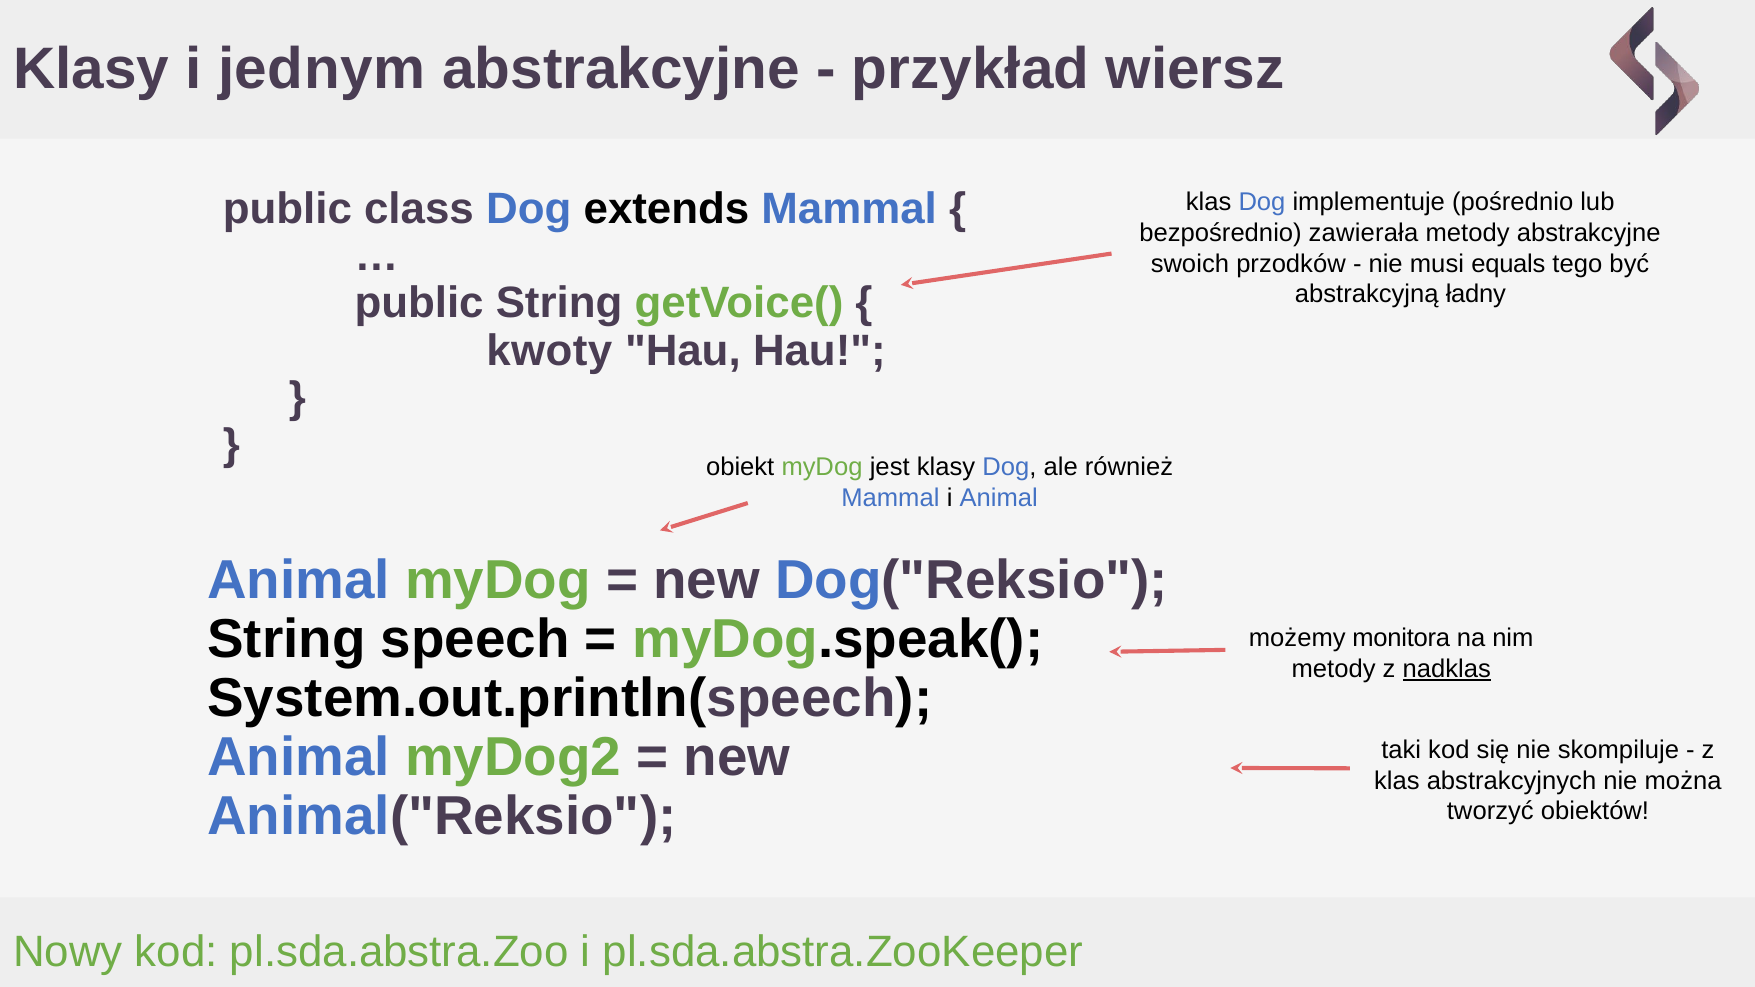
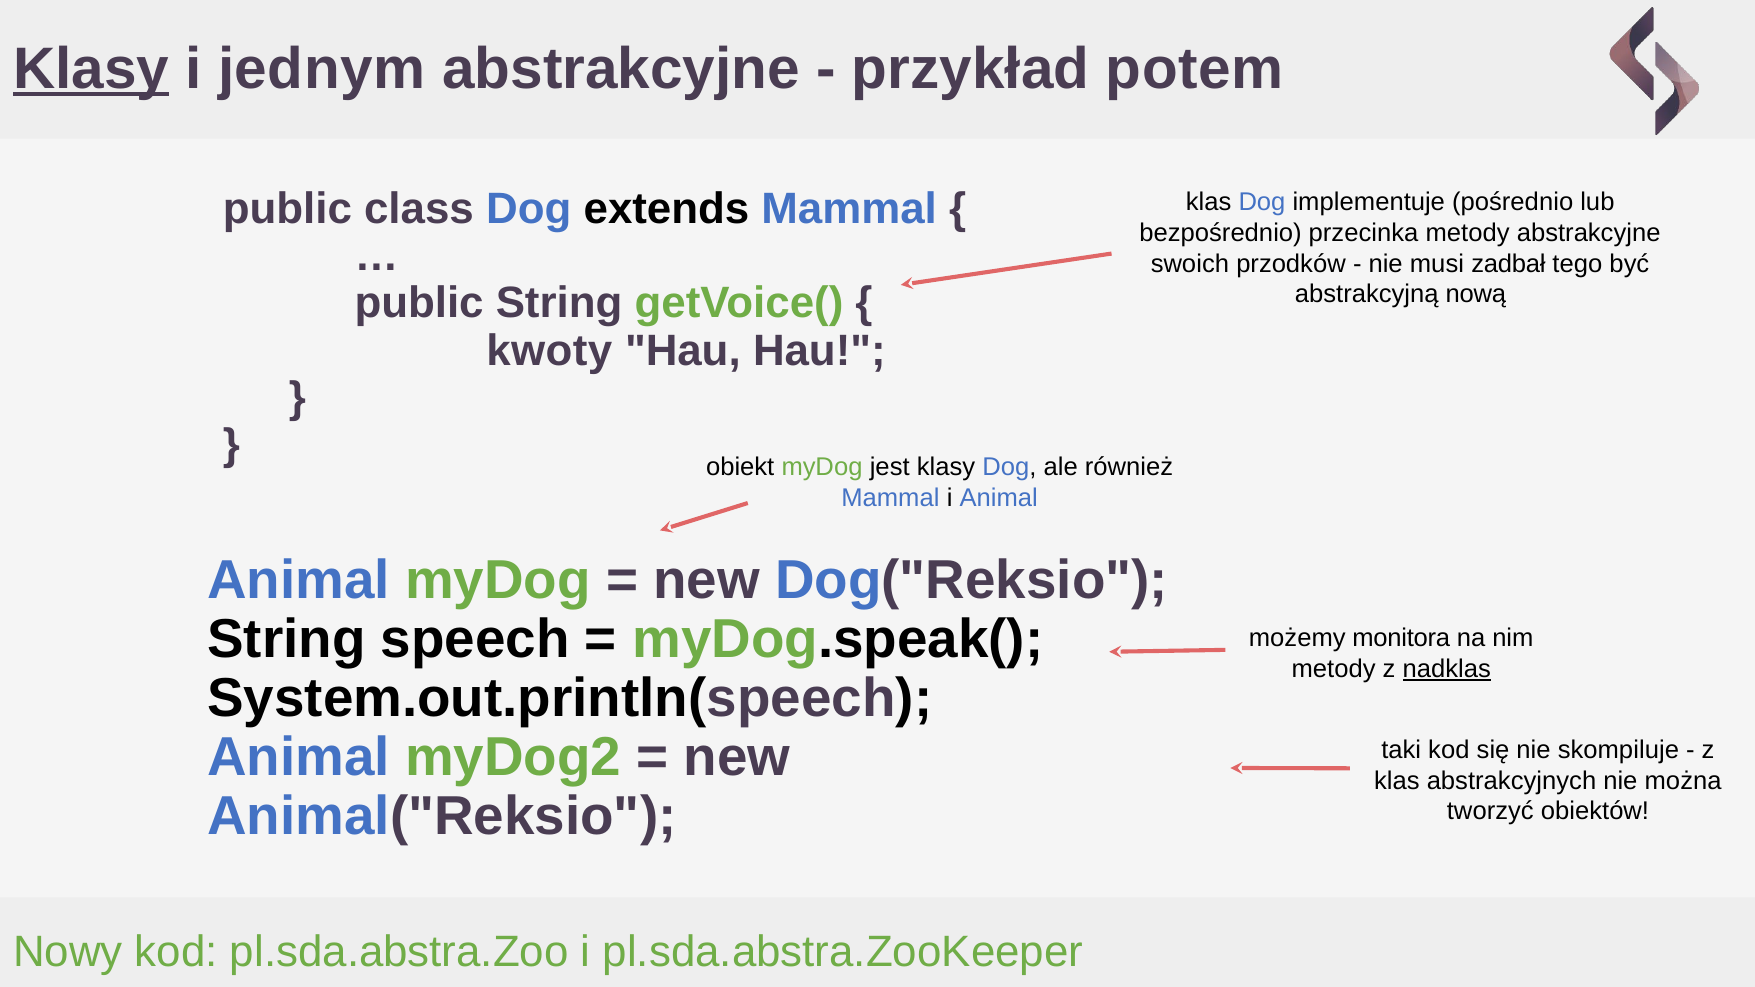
Klasy underline: none -> present (91, 69)
wiersz: wiersz -> potem (1195, 69)
zawierała: zawierała -> przecinka (1364, 233)
equals: equals -> zadbał (1508, 264)
ładny: ładny -> nową (1476, 294)
